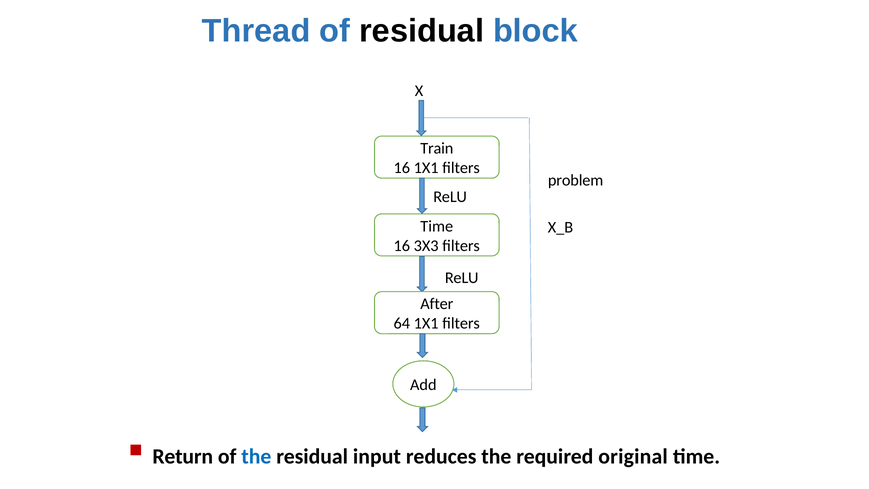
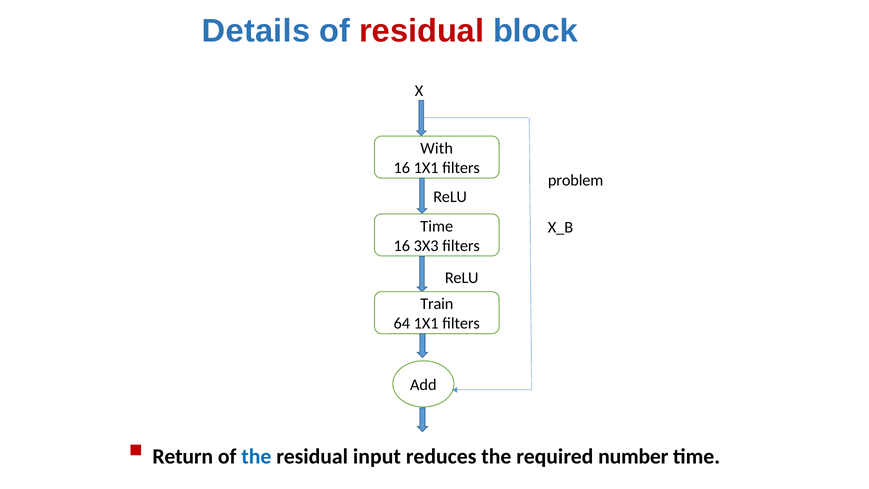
Thread: Thread -> Details (256, 31)
residual colour: black -> red (422, 31)
Train: Train -> With (437, 148)
After: After -> Train (437, 304)
original: original -> number (633, 456)
